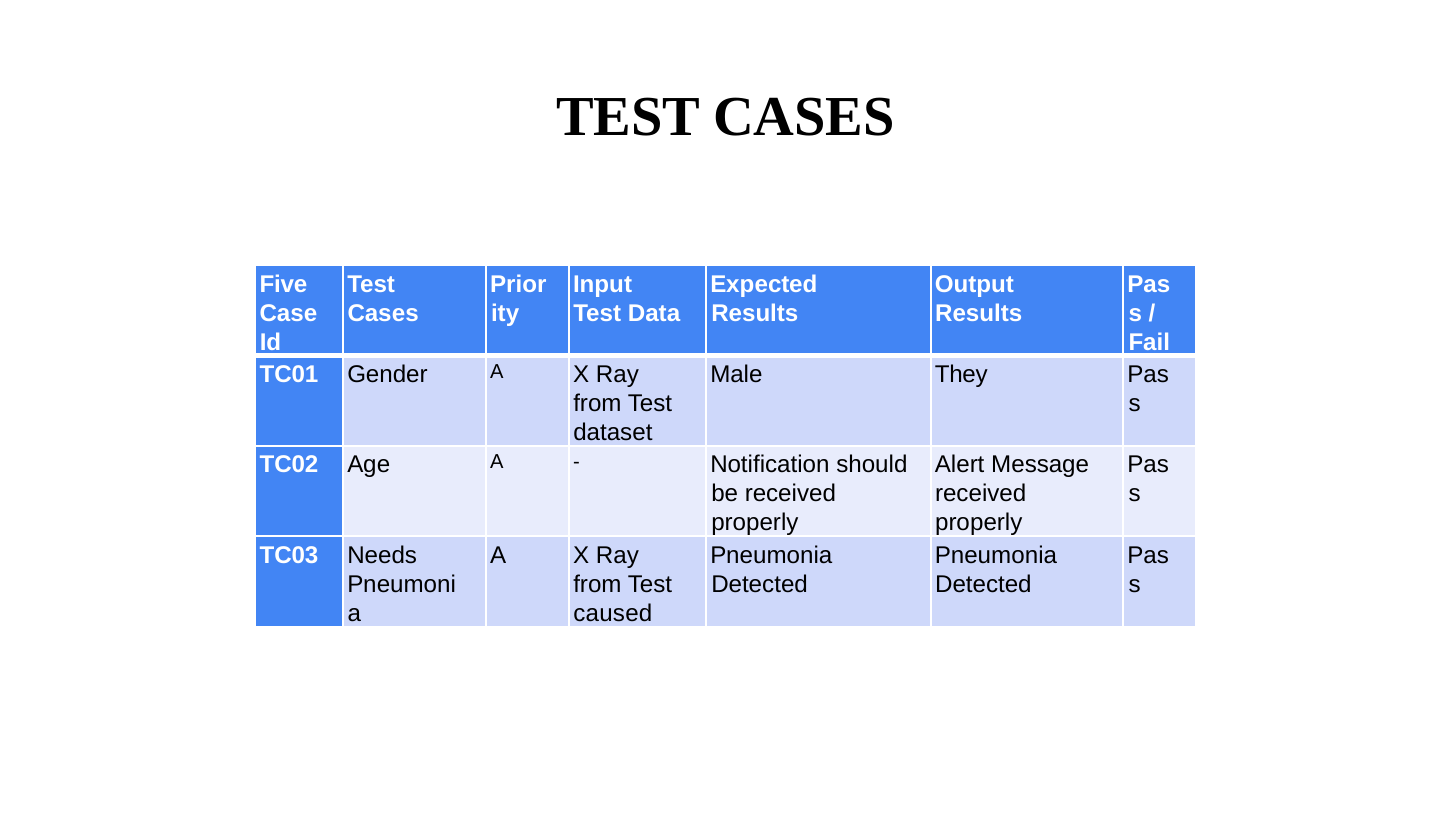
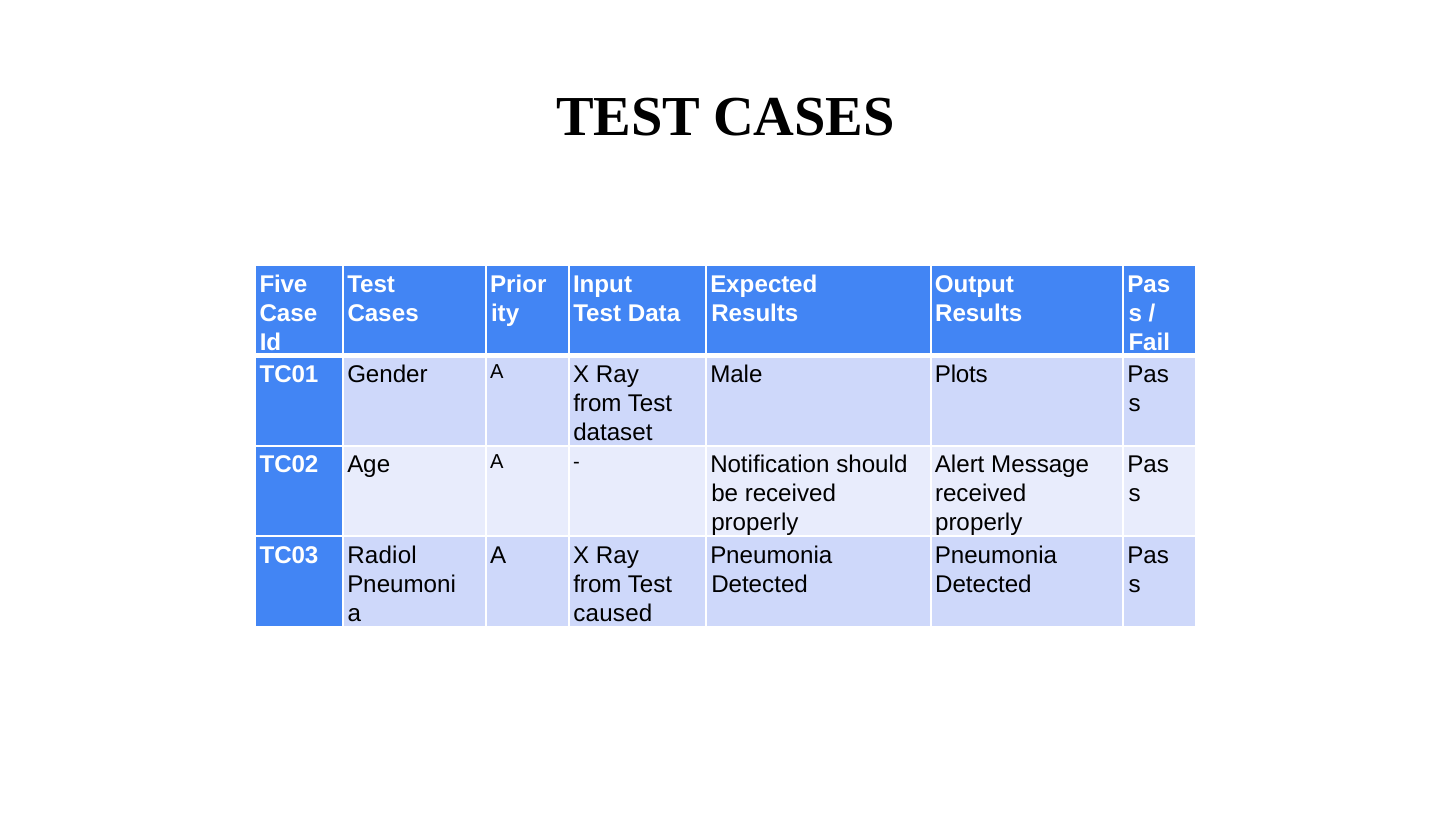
They: They -> Plots (961, 375)
Needs: Needs -> Radiol (382, 555)
